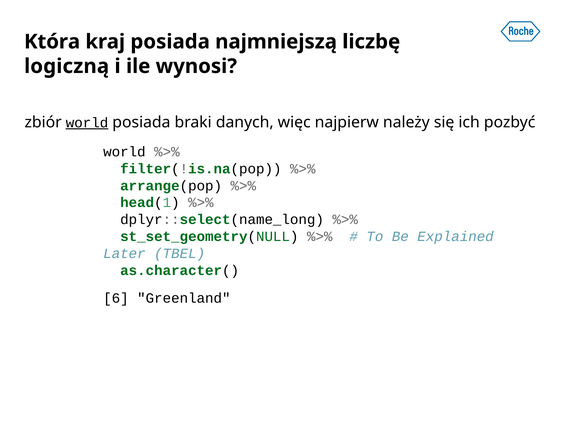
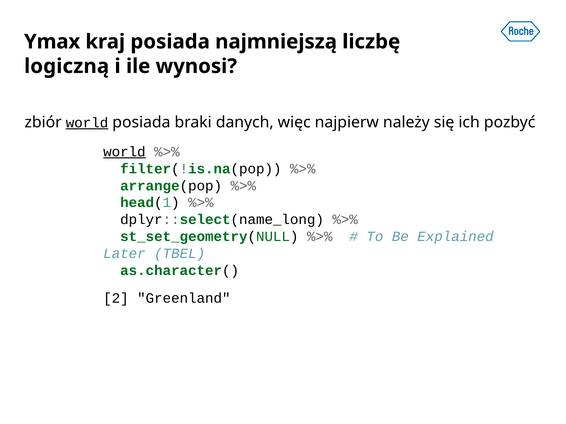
Która: Która -> Ymax (52, 42)
world underline: none -> present (124, 152)
6: 6 -> 2 (116, 298)
